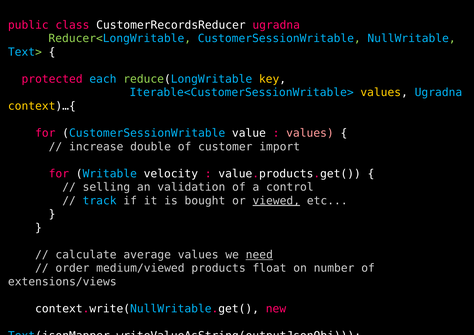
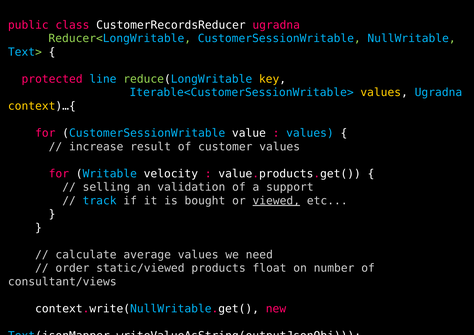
each: each -> line (103, 79)
values colour: pink -> light blue (310, 133)
double: double -> result (151, 147)
customer import: import -> values (280, 147)
control: control -> support (290, 187)
need underline: present -> none (259, 255)
medium/viewed: medium/viewed -> static/viewed (140, 268)
extensions/views: extensions/views -> consultant/views (62, 282)
